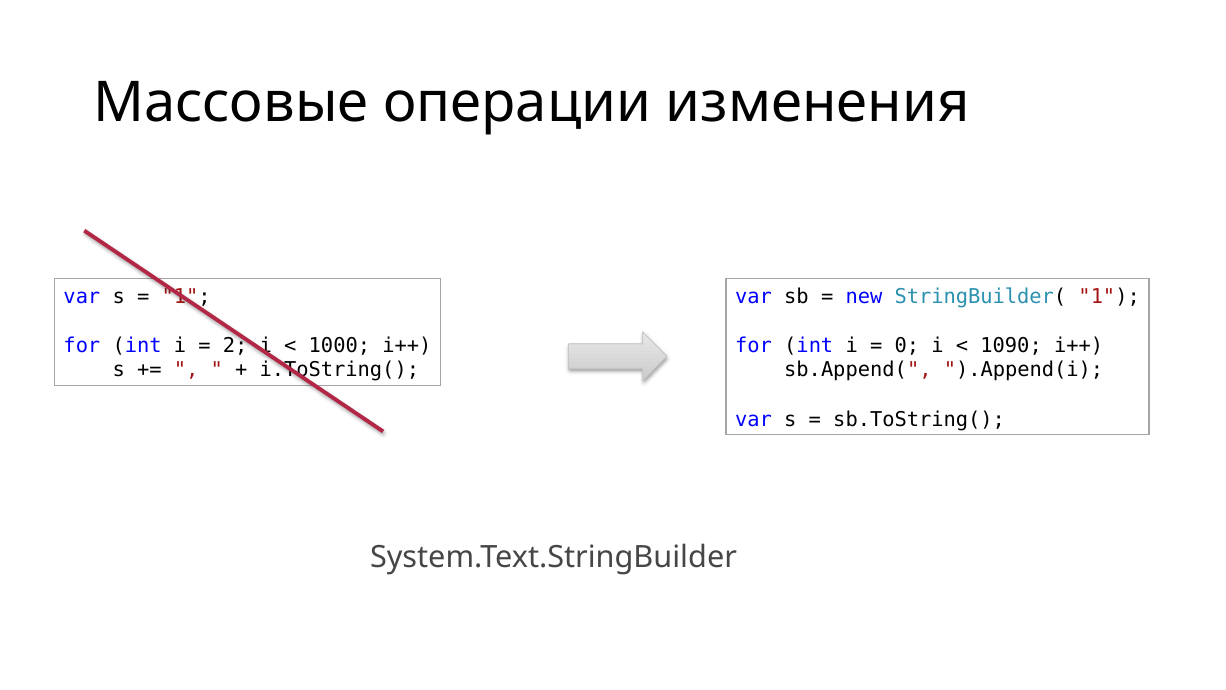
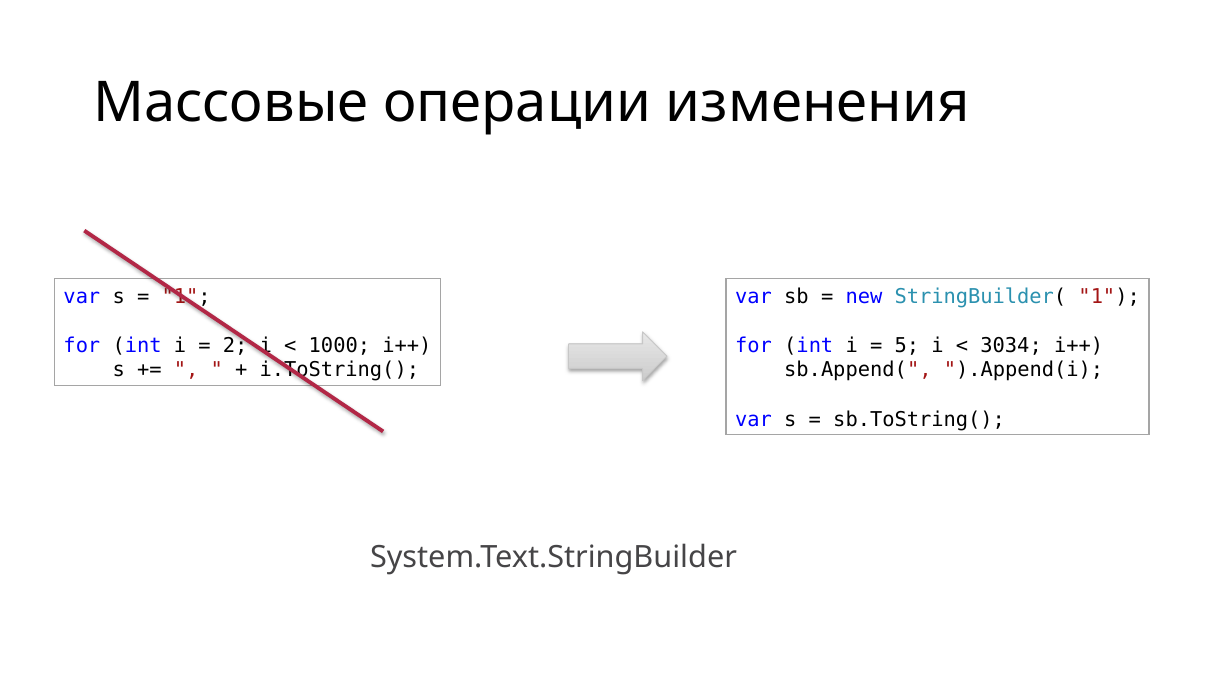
0: 0 -> 5 (907, 346)
1090: 1090 -> 3034 (1011, 346)
